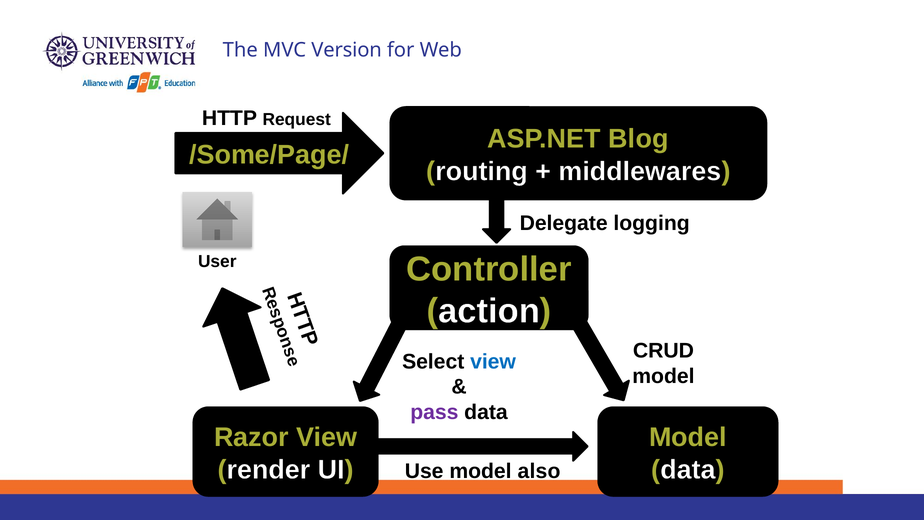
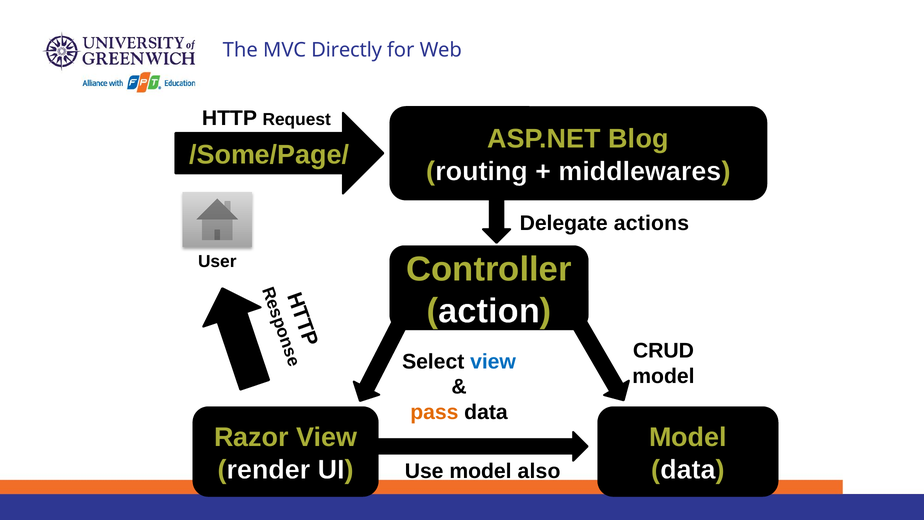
Version: Version -> Directly (347, 50)
logging: logging -> actions (651, 223)
pass colour: purple -> orange (434, 412)
